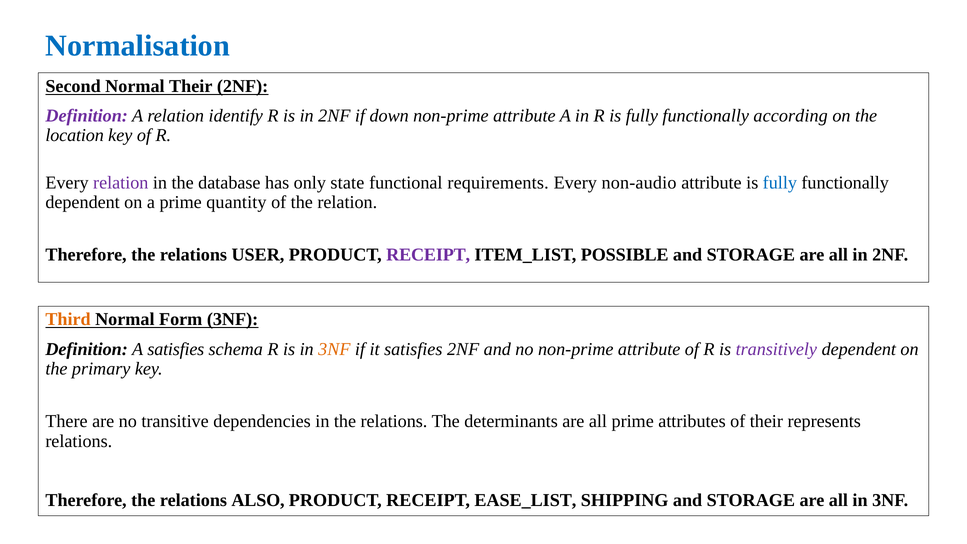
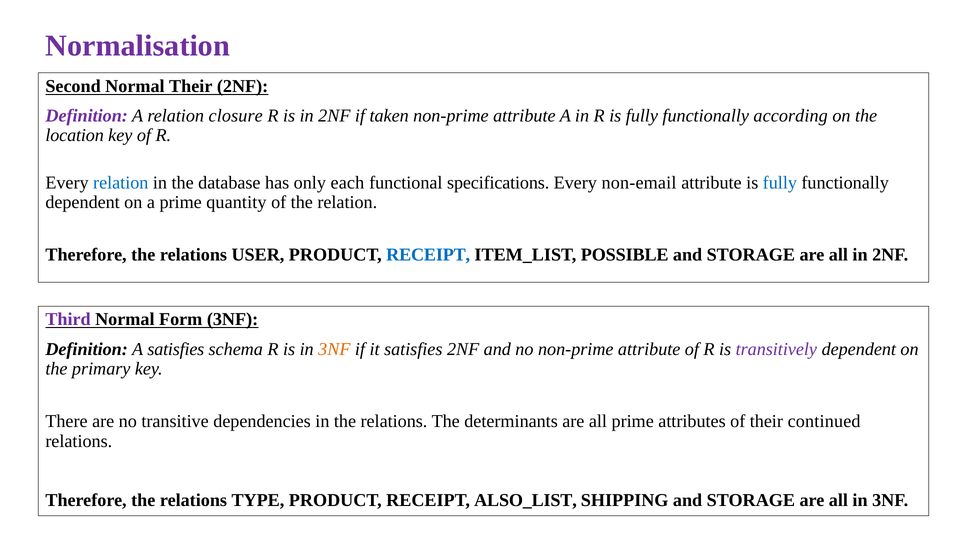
Normalisation colour: blue -> purple (138, 46)
identify: identify -> closure (236, 116)
down: down -> taken (389, 116)
relation colour: purple -> blue (121, 183)
state: state -> each (347, 183)
requirements: requirements -> specifications (498, 183)
non-audio: non-audio -> non-email (639, 183)
RECEIPT colour: purple -> blue (428, 255)
Third colour: orange -> purple (68, 319)
represents: represents -> continued (824, 421)
ALSO: ALSO -> TYPE (258, 500)
EASE_LIST: EASE_LIST -> ALSO_LIST (525, 500)
